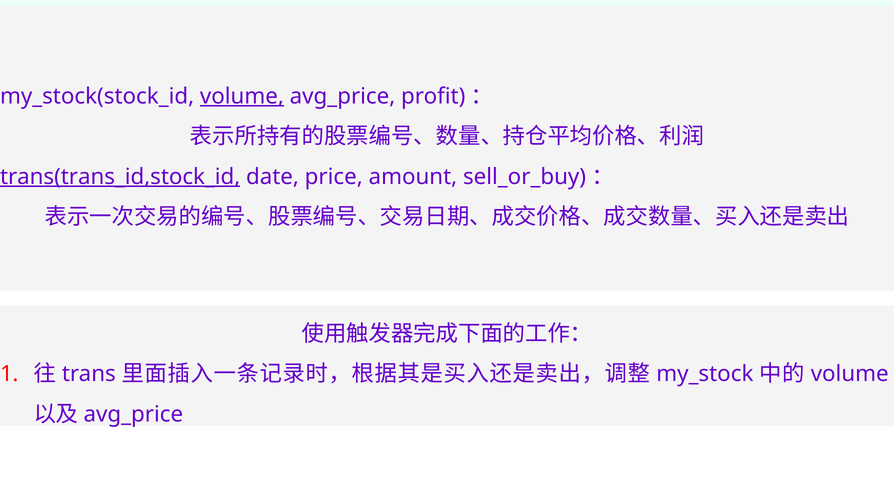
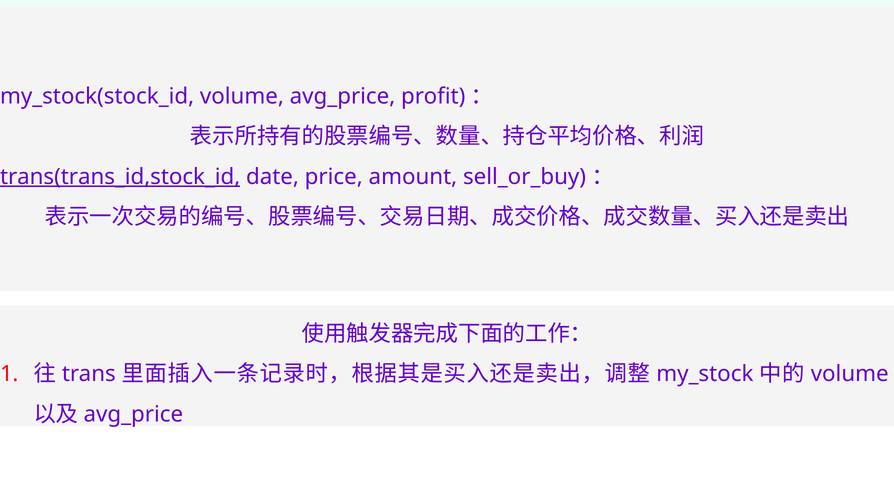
volume underline: present -> none (242, 96)
